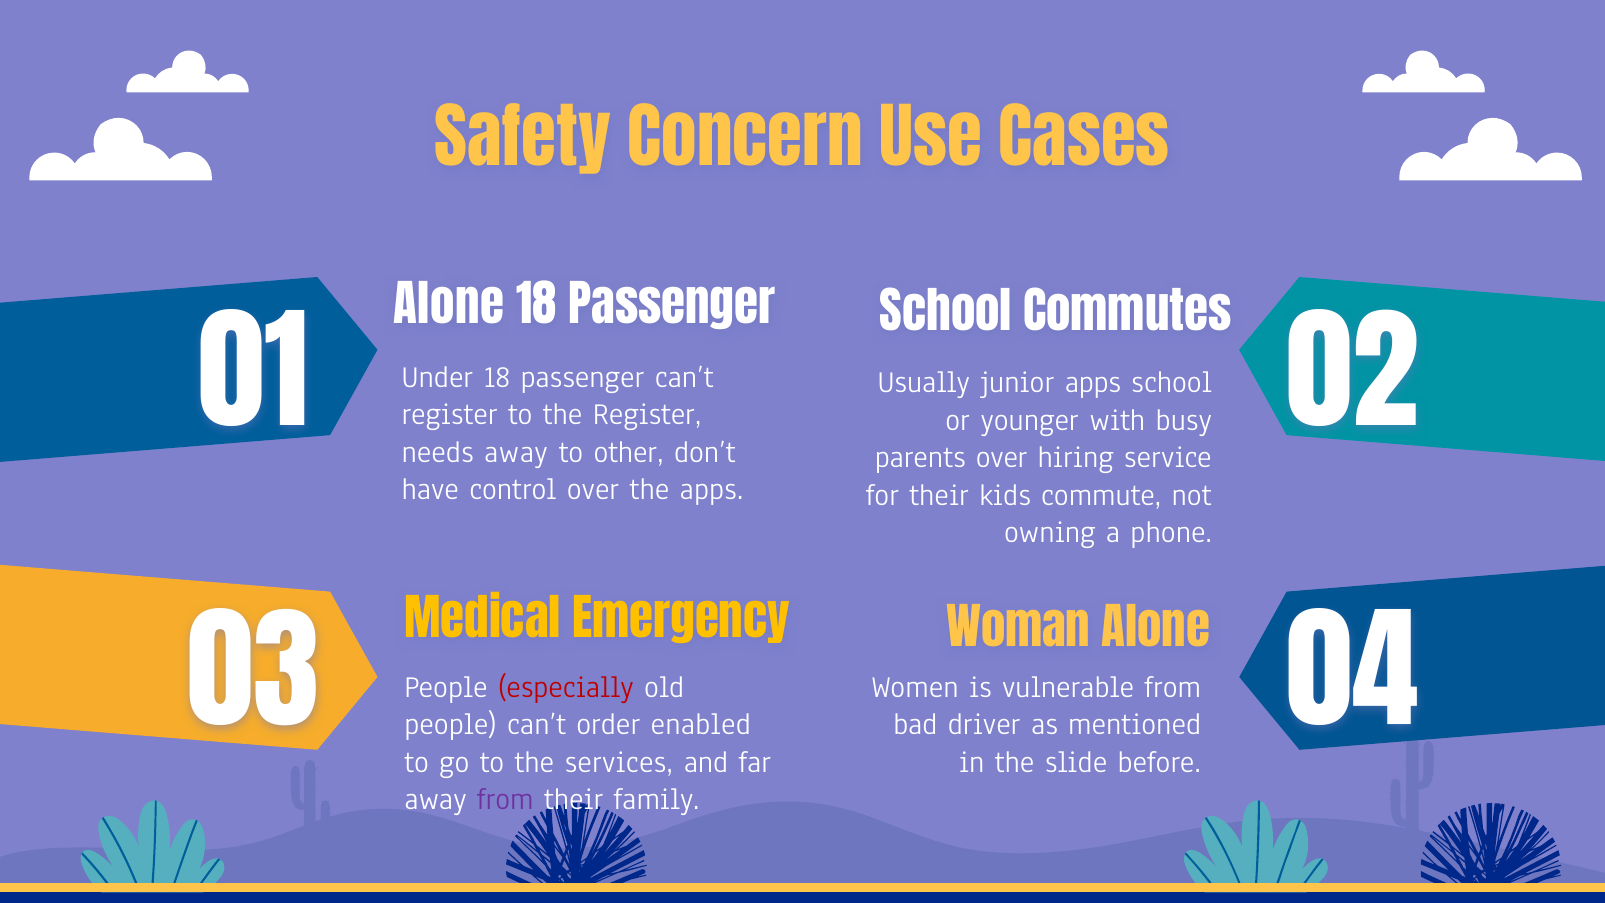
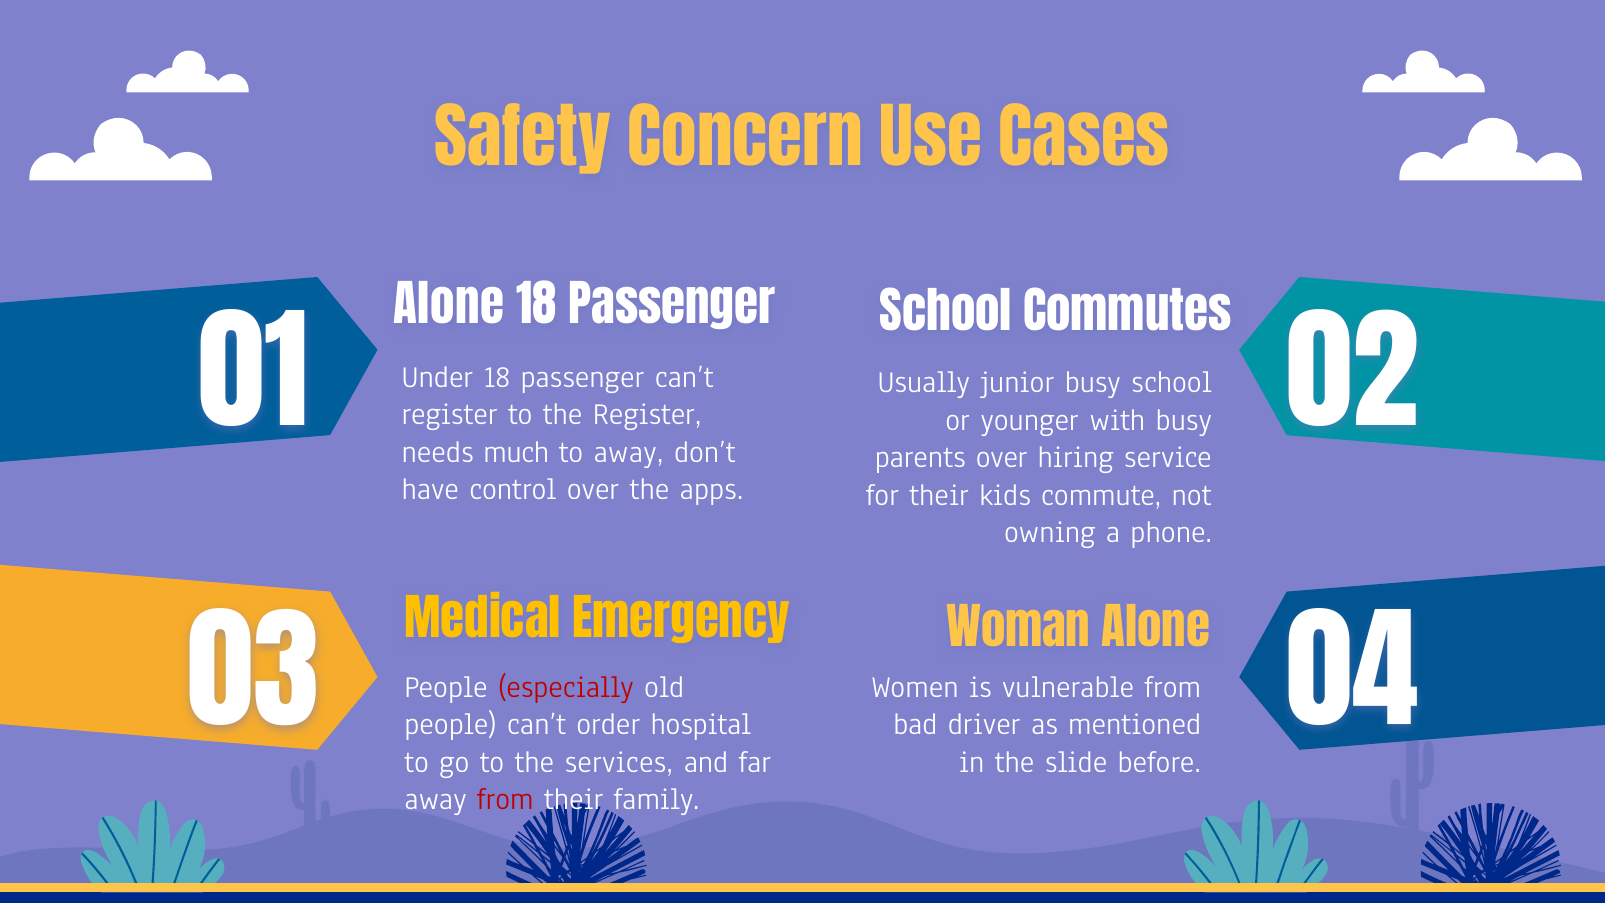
junior apps: apps -> busy (1093, 383)
needs away: away -> much (516, 452)
to other: other -> away (629, 452)
enabled: enabled -> hospital (701, 724)
from colour: purple -> red (505, 799)
